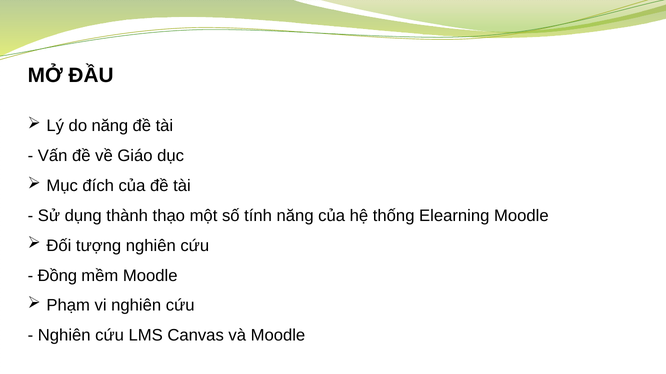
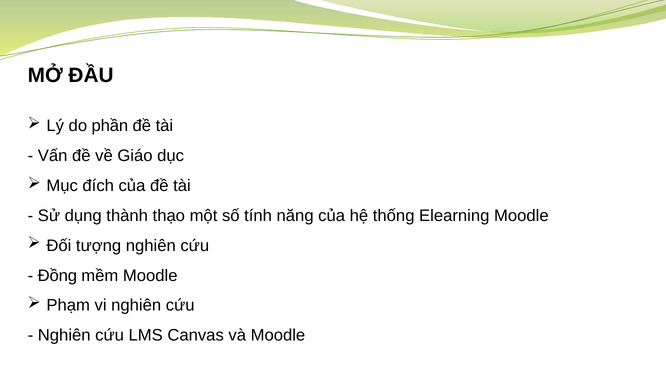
do năng: năng -> phần (110, 126)
